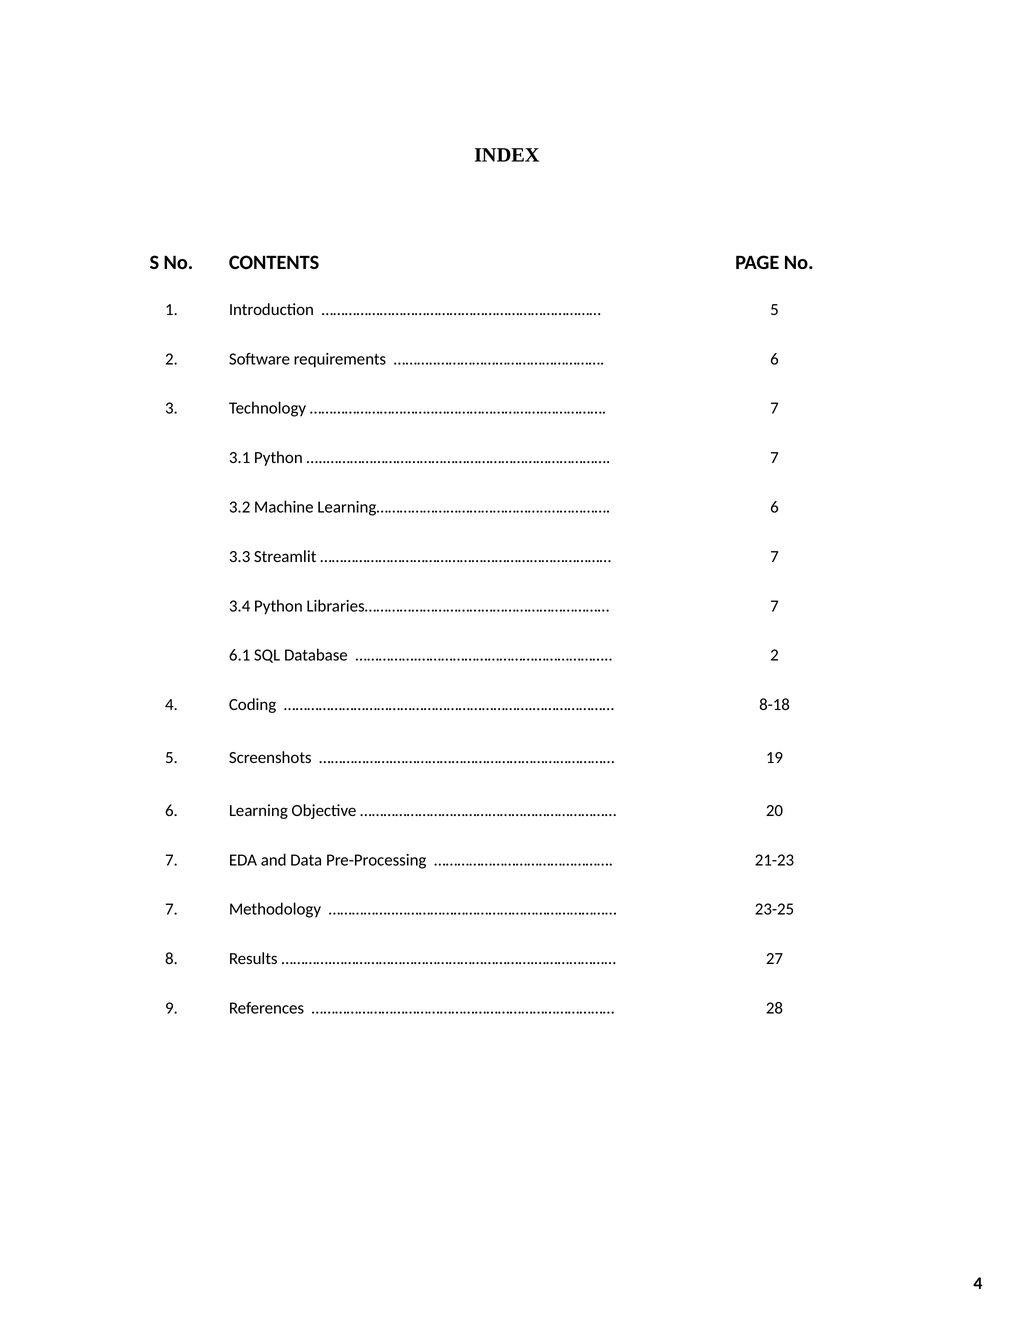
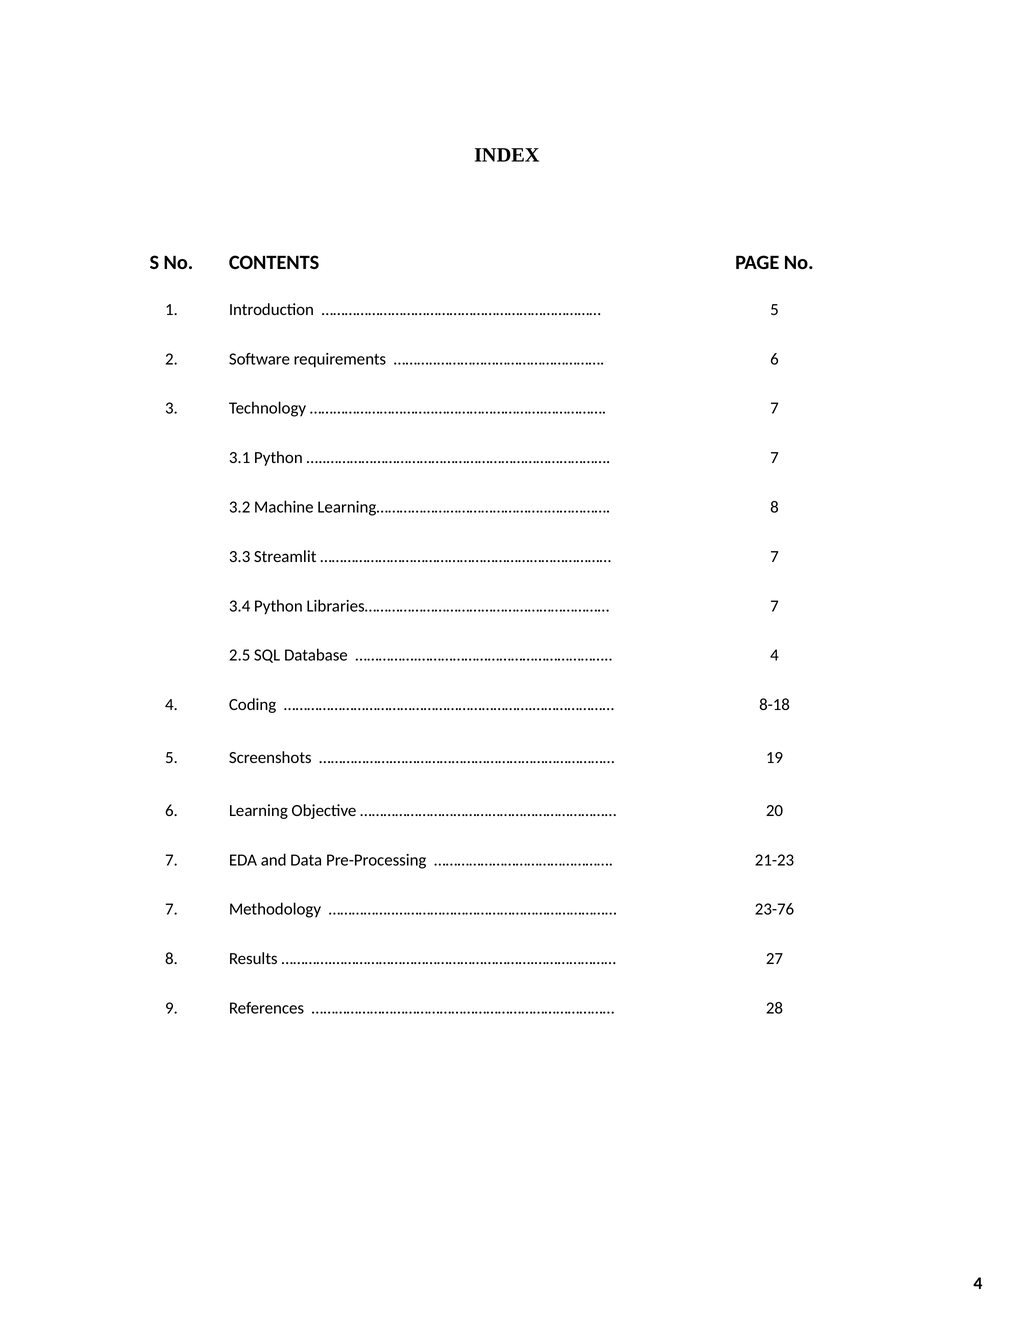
Learning……………………………………..…………… 6: 6 -> 8 (774, 507)
6.1: 6.1 -> 2.5 (240, 656)
2: 2 -> 4 (774, 656)
23-25: 23-25 -> 23-76 (775, 910)
